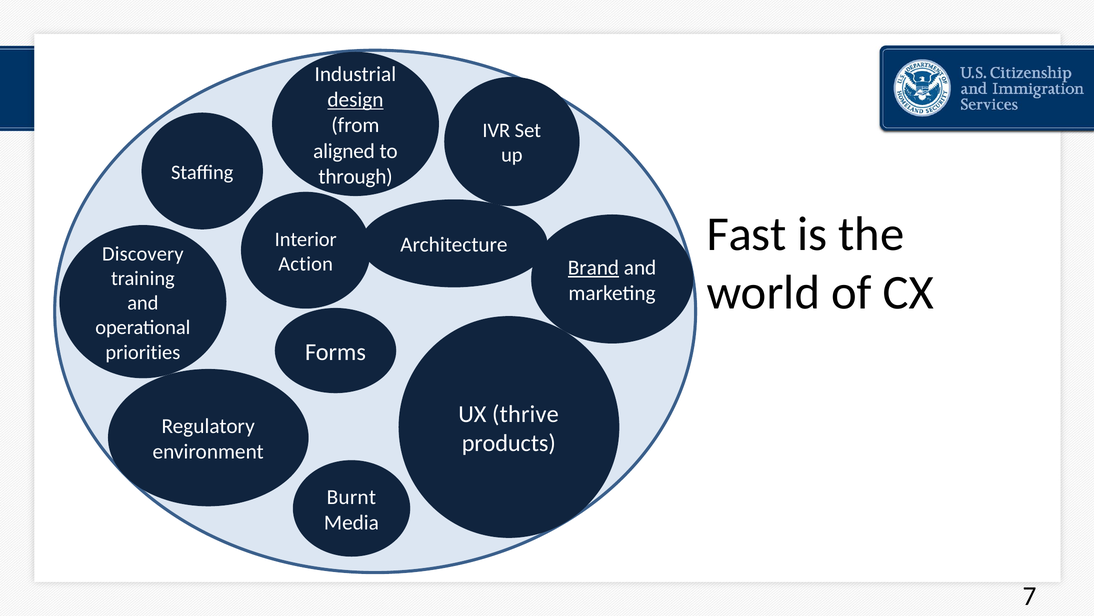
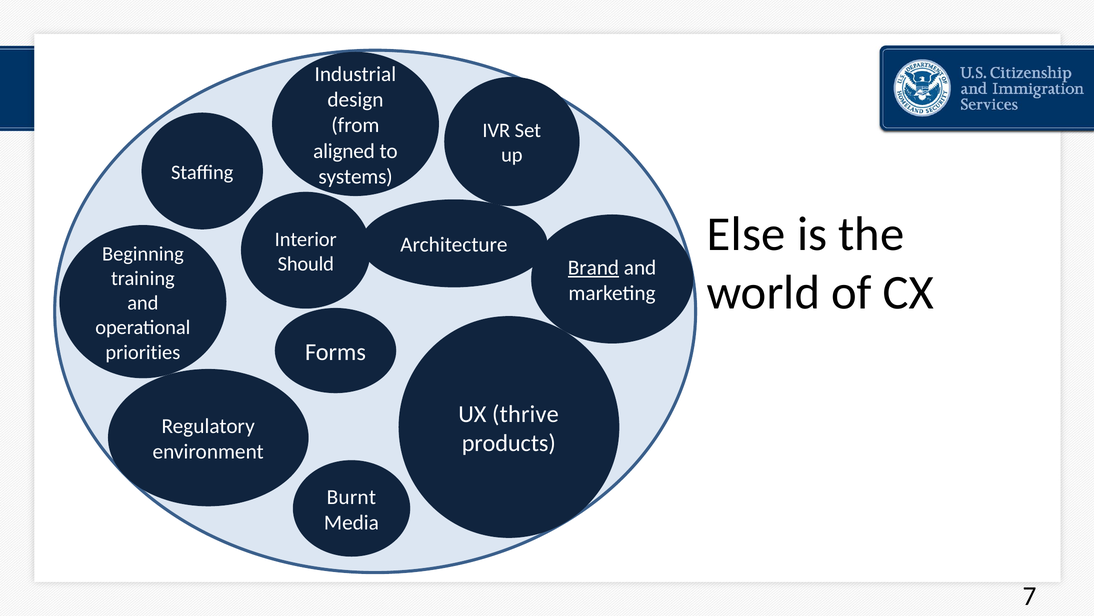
design underline: present -> none (355, 100)
through: through -> systems (356, 176)
Fast: Fast -> Else (746, 234)
Discovery: Discovery -> Beginning (143, 254)
Action: Action -> Should (306, 264)
